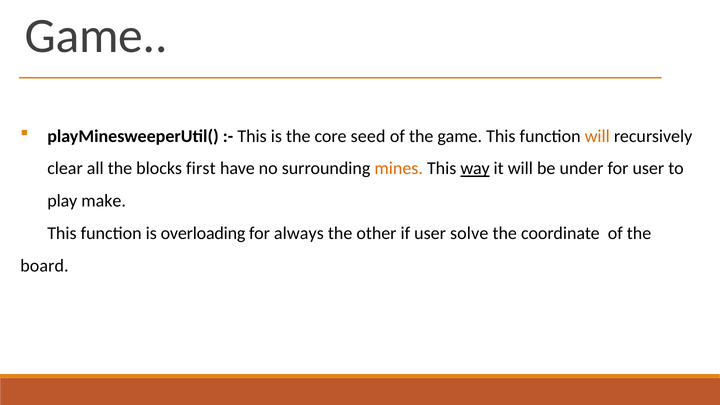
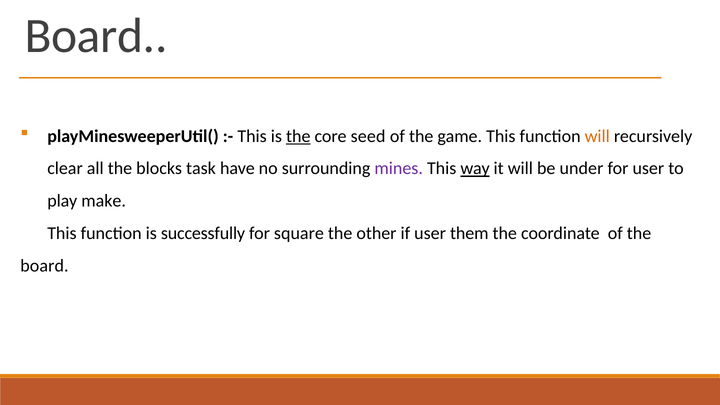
Game: Game -> Board (96, 36)
the underline: none -> present (298, 136)
first: first -> task (201, 168)
mines colour: orange -> purple (399, 168)
overloading: overloading -> successfully (203, 233)
always: always -> square (299, 233)
solve: solve -> them (469, 233)
